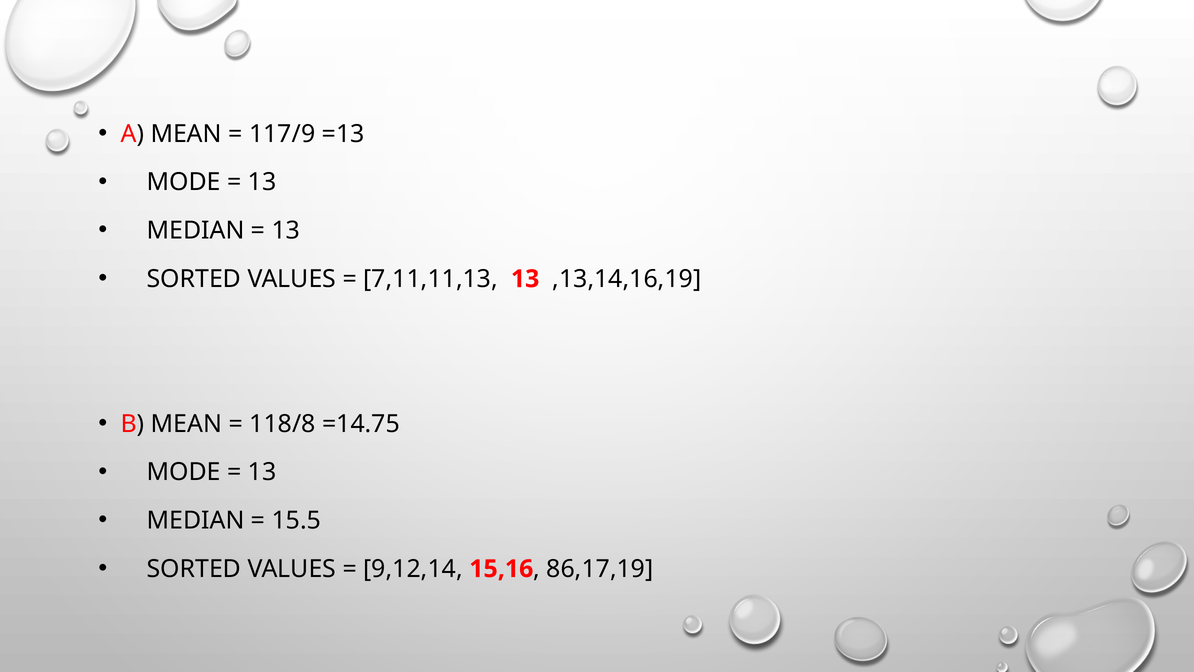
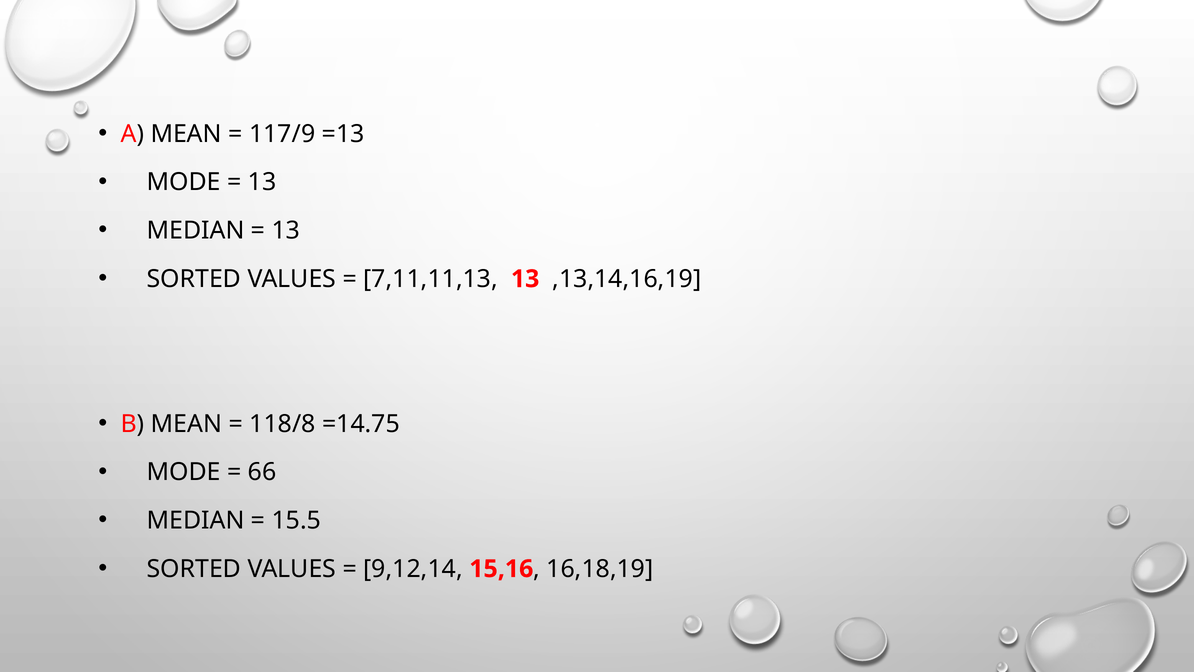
13: 13 -> 66 (262, 472)
86,17,19: 86,17,19 -> 16,18,19 (600, 569)
